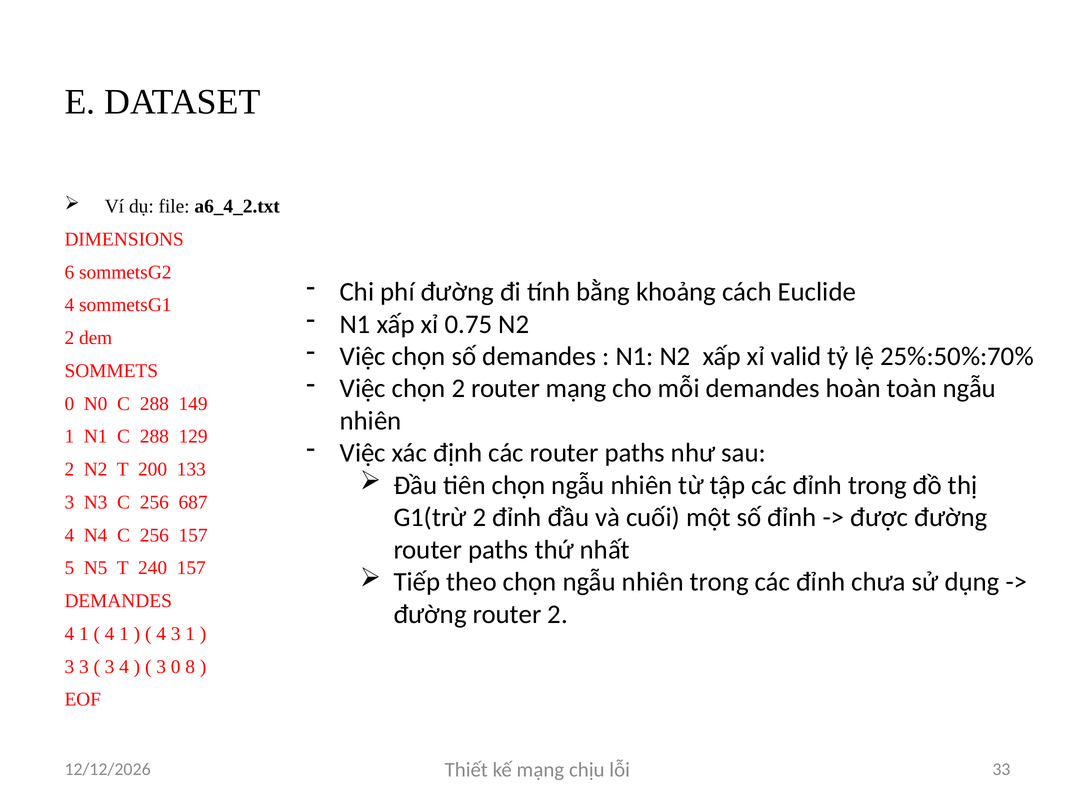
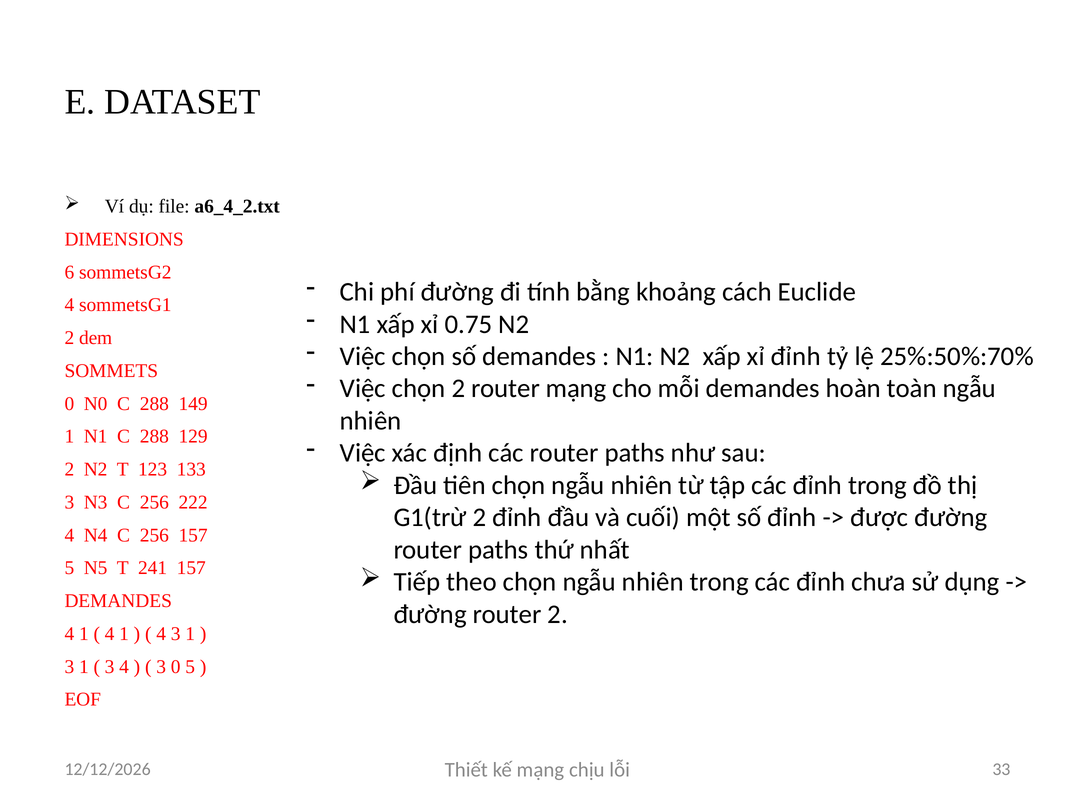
xỉ valid: valid -> đỉnh (796, 357)
200: 200 -> 123 (153, 470)
687: 687 -> 222 (193, 502)
240: 240 -> 241 (153, 568)
3: 3 -> 1 (84, 667)
0 8: 8 -> 5 (190, 667)
